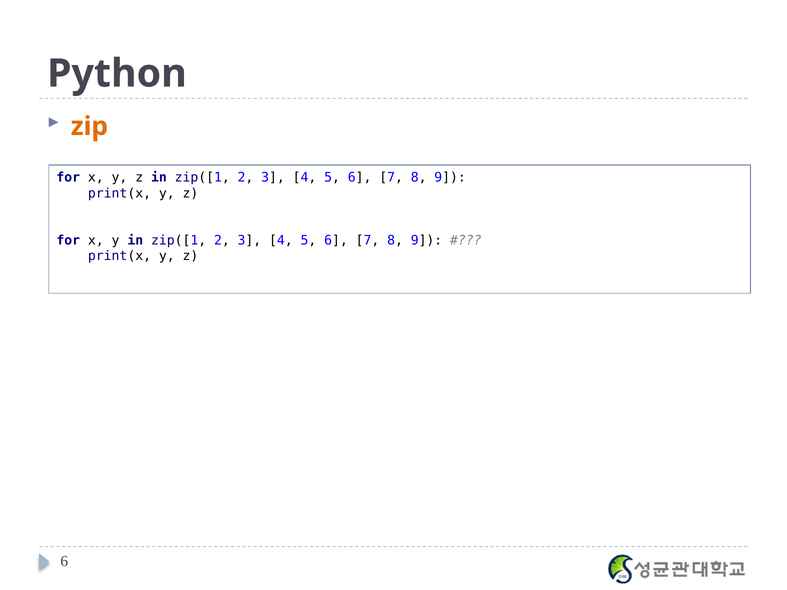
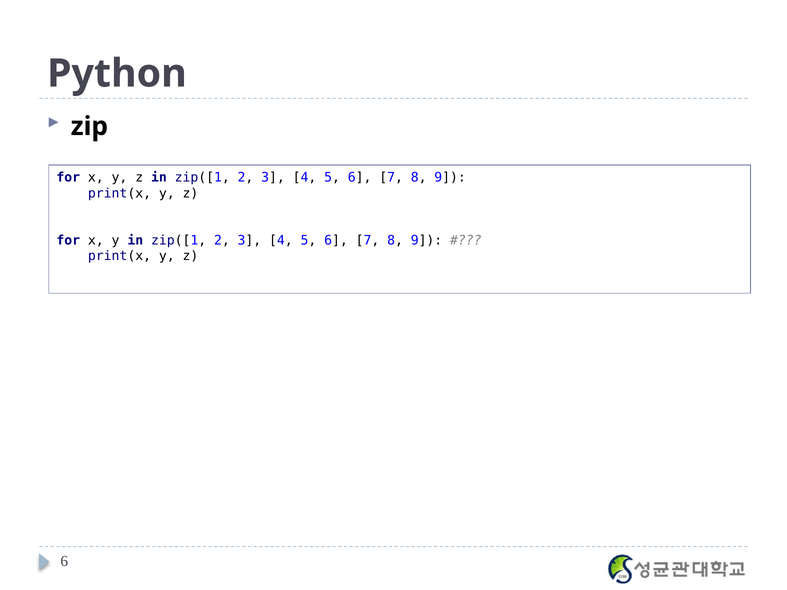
zip colour: orange -> black (89, 126)
